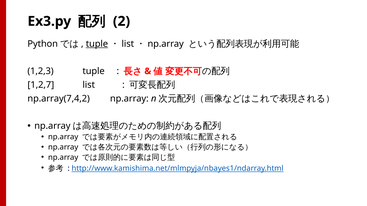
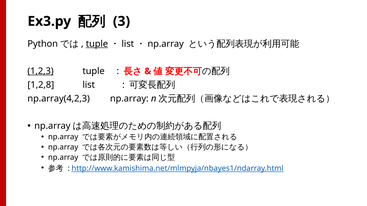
2: 2 -> 3 (122, 21)
1,2,3 underline: none -> present (41, 71)
1,2,7: 1,2,7 -> 1,2,8 (41, 85)
np.array(7,4,2: np.array(7,4,2 -> np.array(4,2,3 (59, 99)
